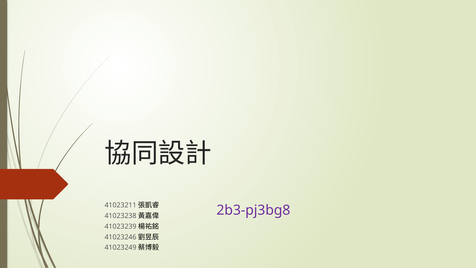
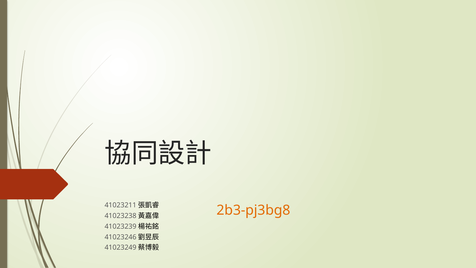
2b3-pj3bg8 colour: purple -> orange (253, 210)
